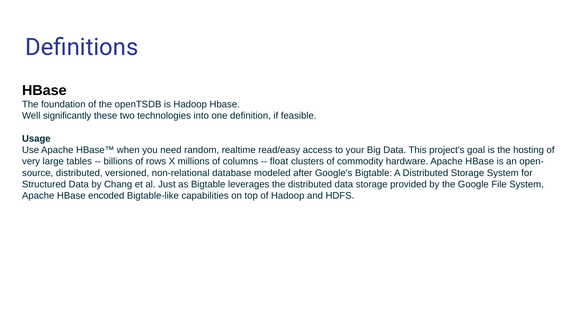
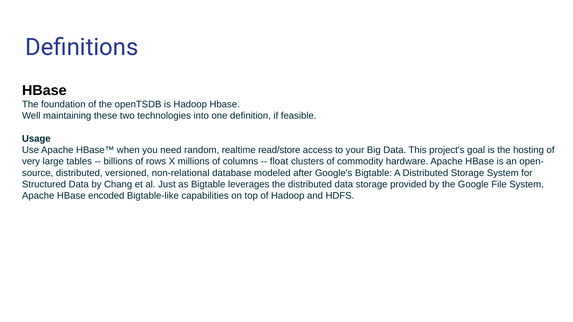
significantly: significantly -> maintaining (67, 116)
read/easy: read/easy -> read/store (279, 150)
